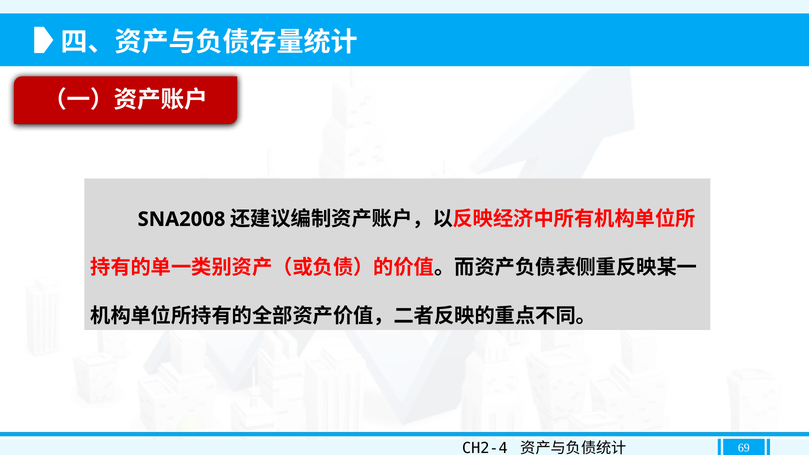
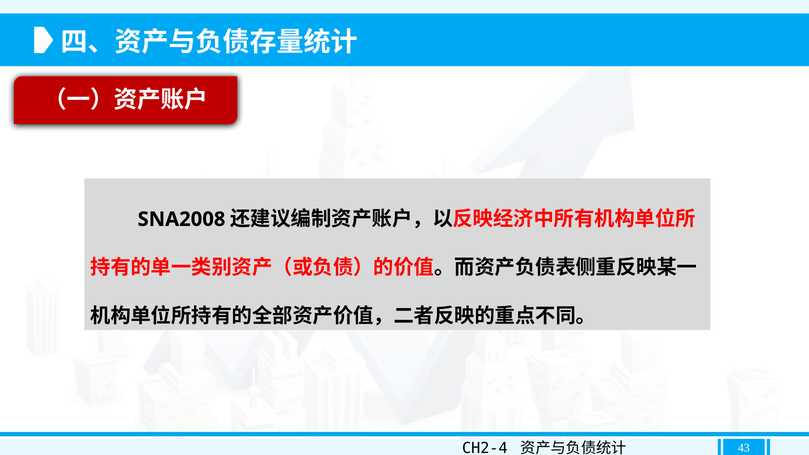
69: 69 -> 43 (744, 448)
